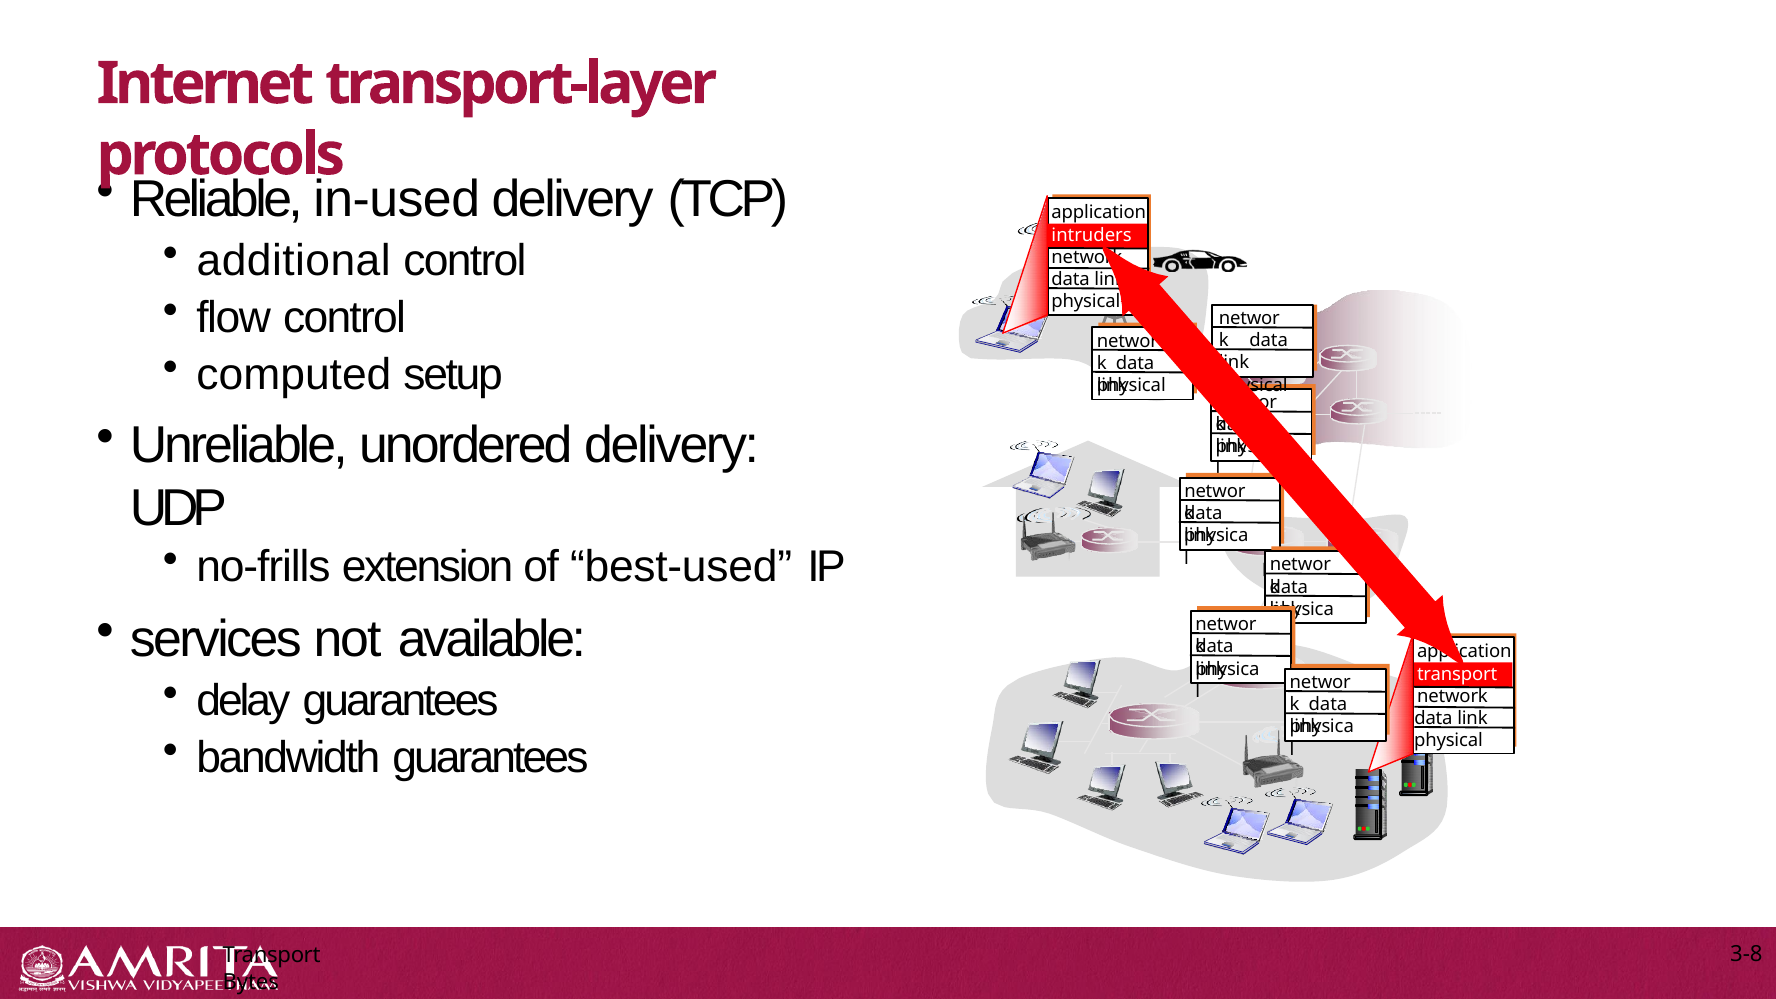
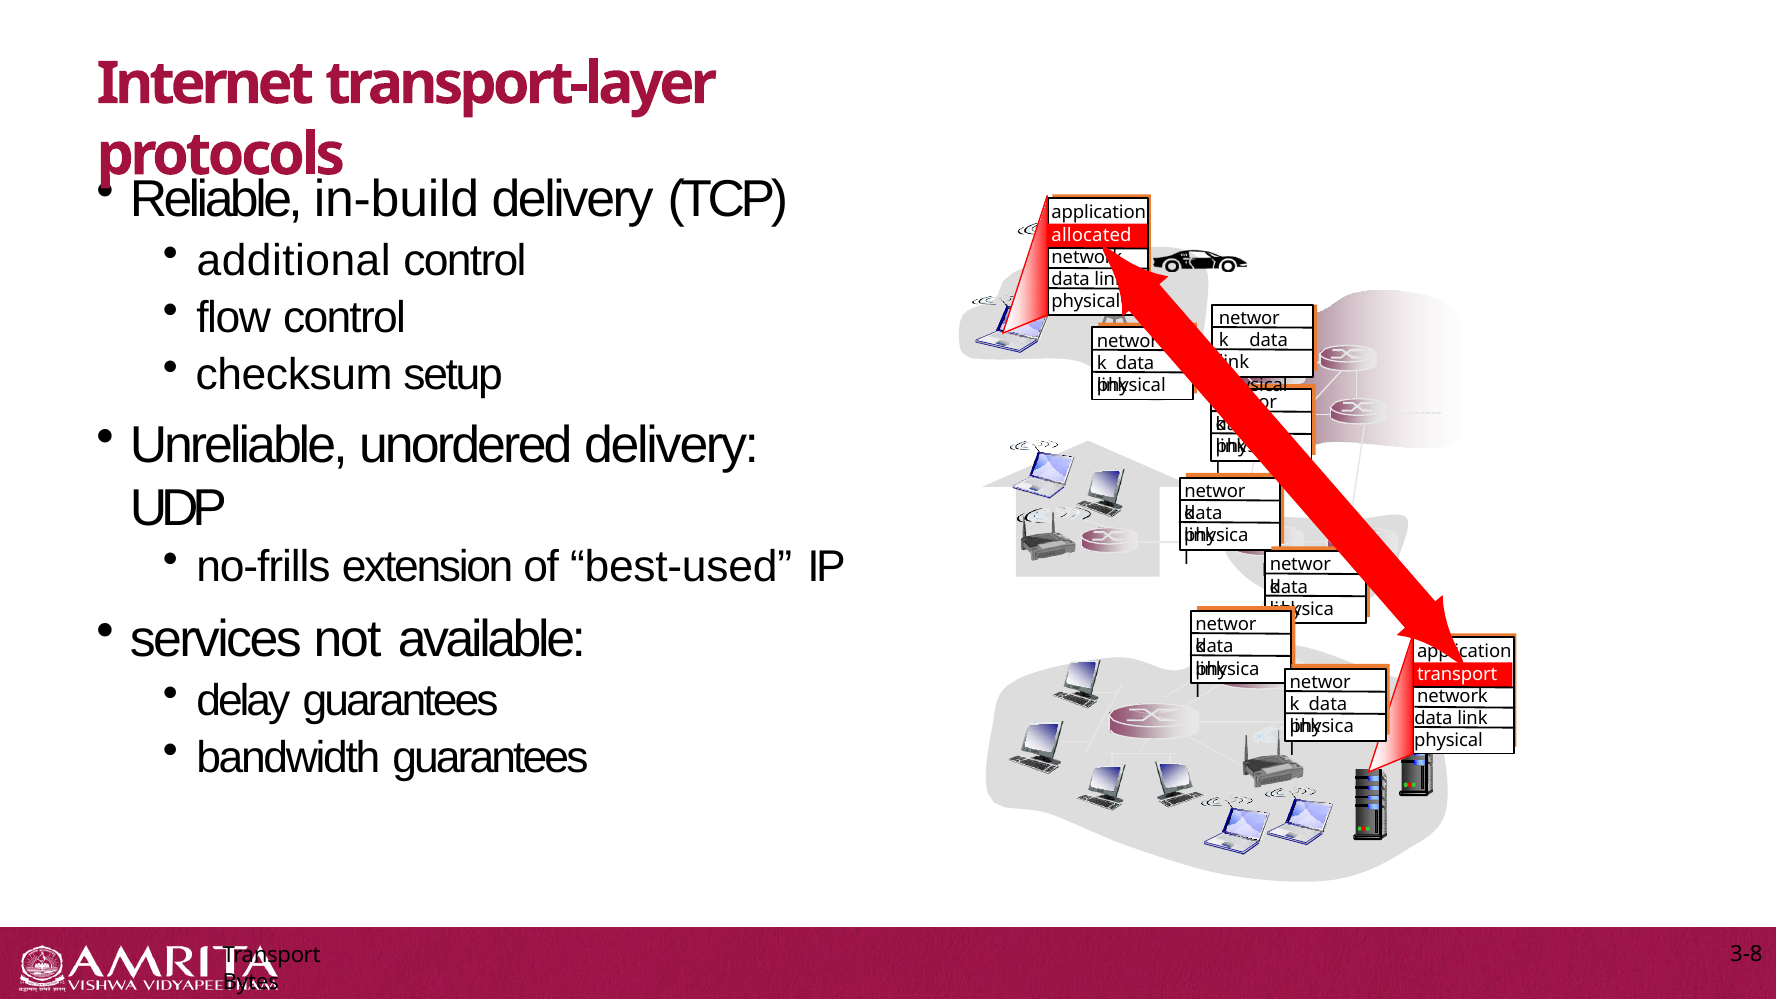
in-used: in-used -> in-build (397, 199)
intruders: intruders -> allocated (1092, 235)
computed: computed -> checksum (294, 375)
